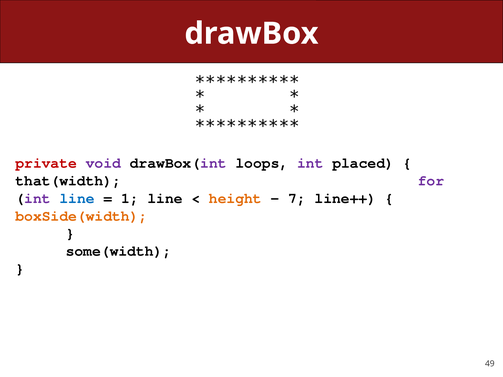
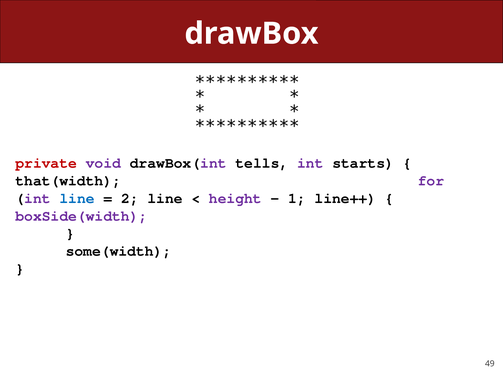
loops: loops -> tells (262, 163)
placed: placed -> starts (363, 163)
1: 1 -> 2 (130, 198)
height colour: orange -> purple (235, 198)
7: 7 -> 1 (297, 198)
boxSide(width colour: orange -> purple (81, 216)
